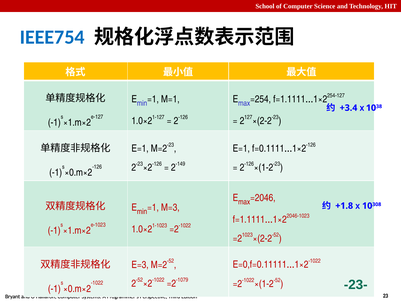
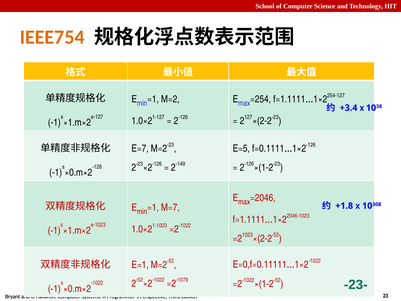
IEEE754 colour: blue -> orange (52, 37)
M=1: M=1 -> M=2 (170, 99)
E=1: E=1 -> E=7 (140, 148)
E=1: E=1 -> E=5 (241, 148)
M=3: M=3 -> M=7 (170, 207)
E=3: E=3 -> E=1 (140, 264)
